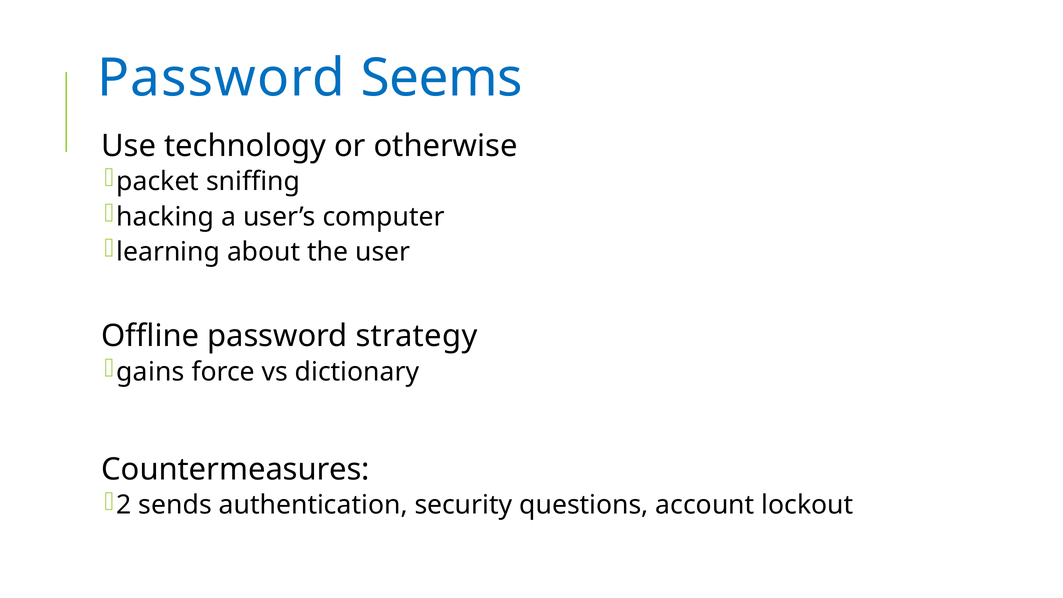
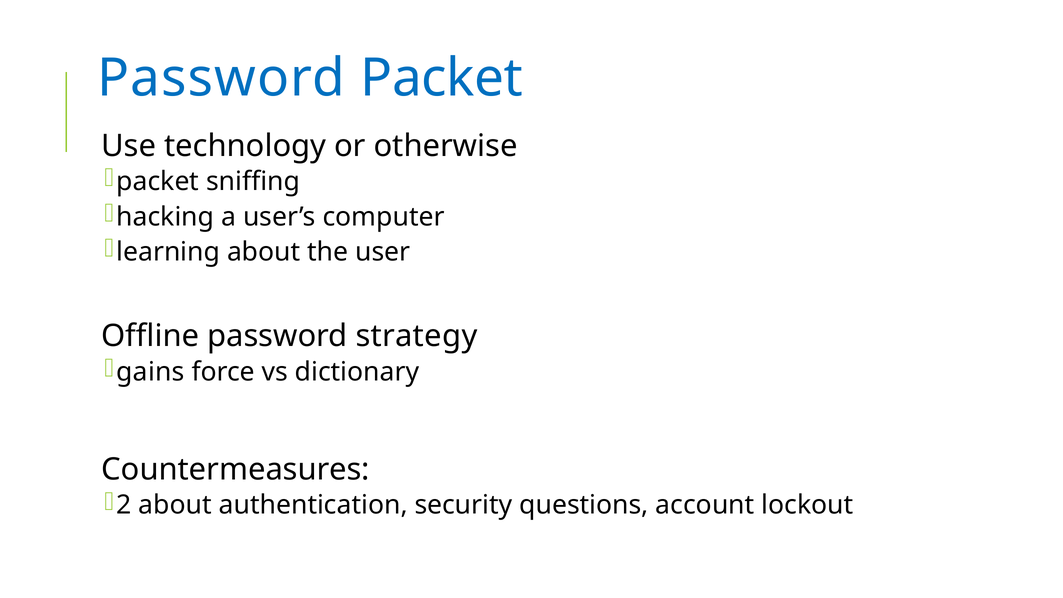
Password Seems: Seems -> Packet (442, 78)
2 sends: sends -> about (175, 505)
